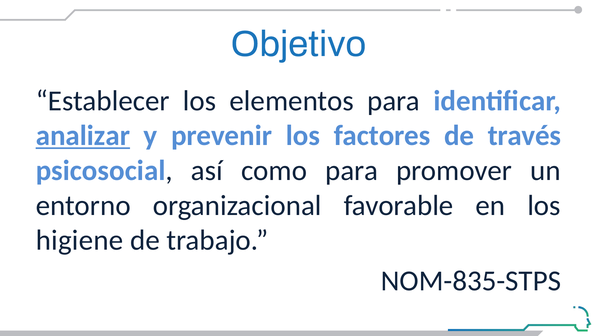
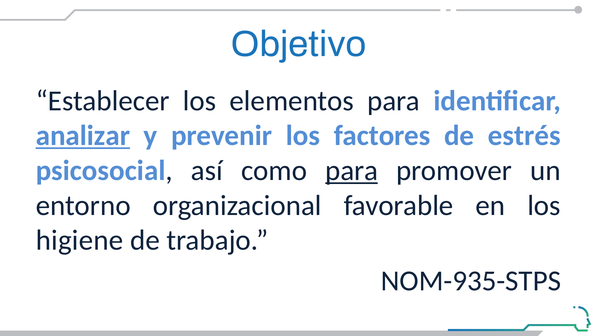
través: través -> estrés (524, 136)
para underline: none -> present (352, 171)
NOM-835-STPS: NOM-835-STPS -> NOM-935-STPS (471, 281)
